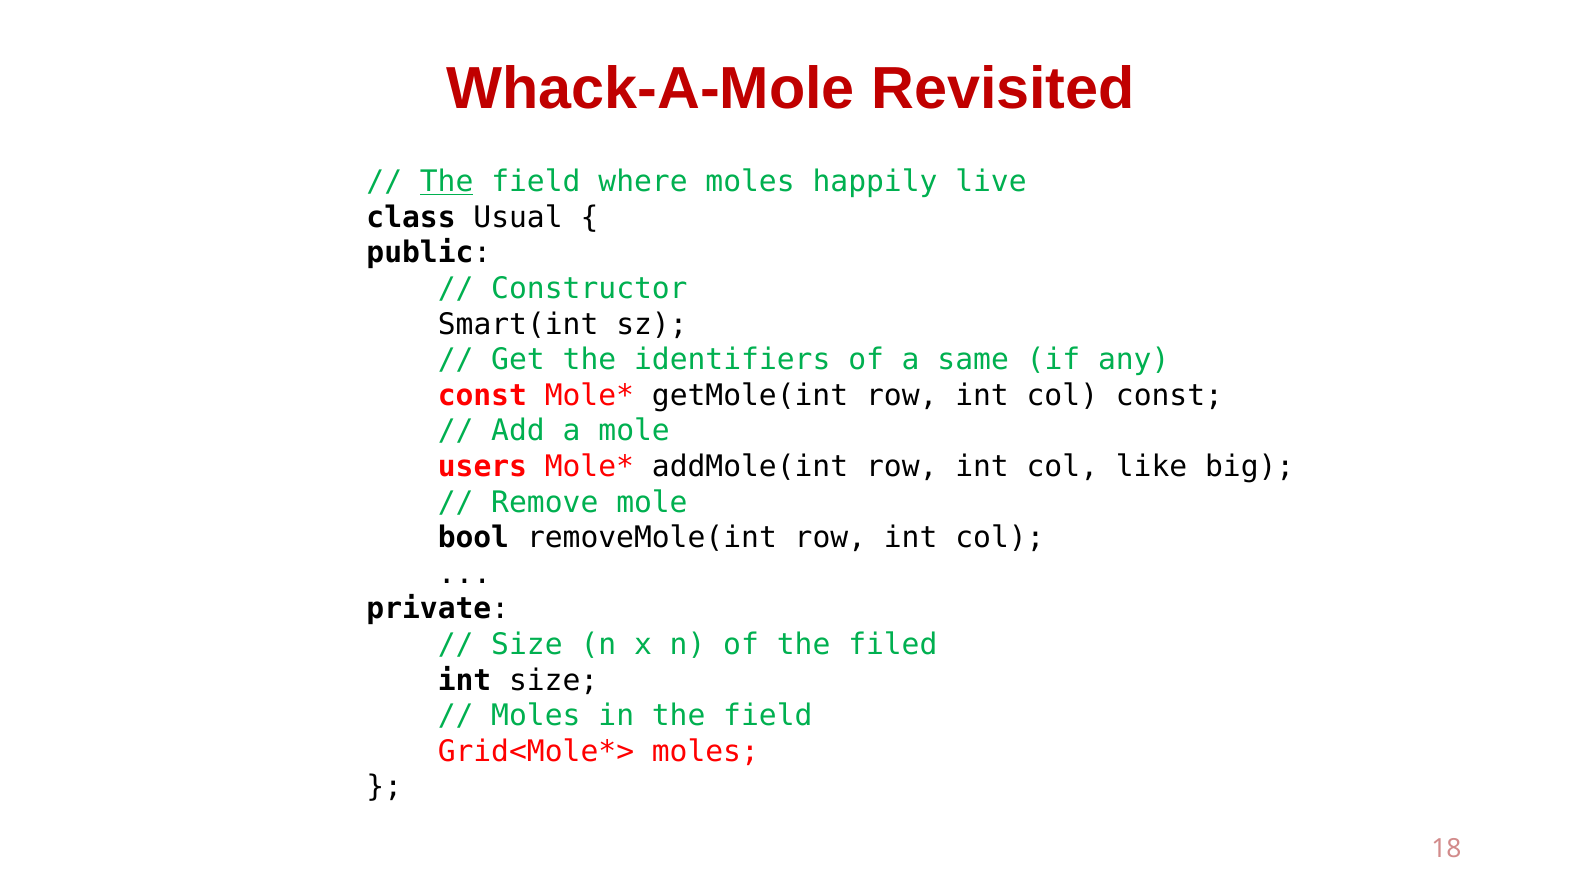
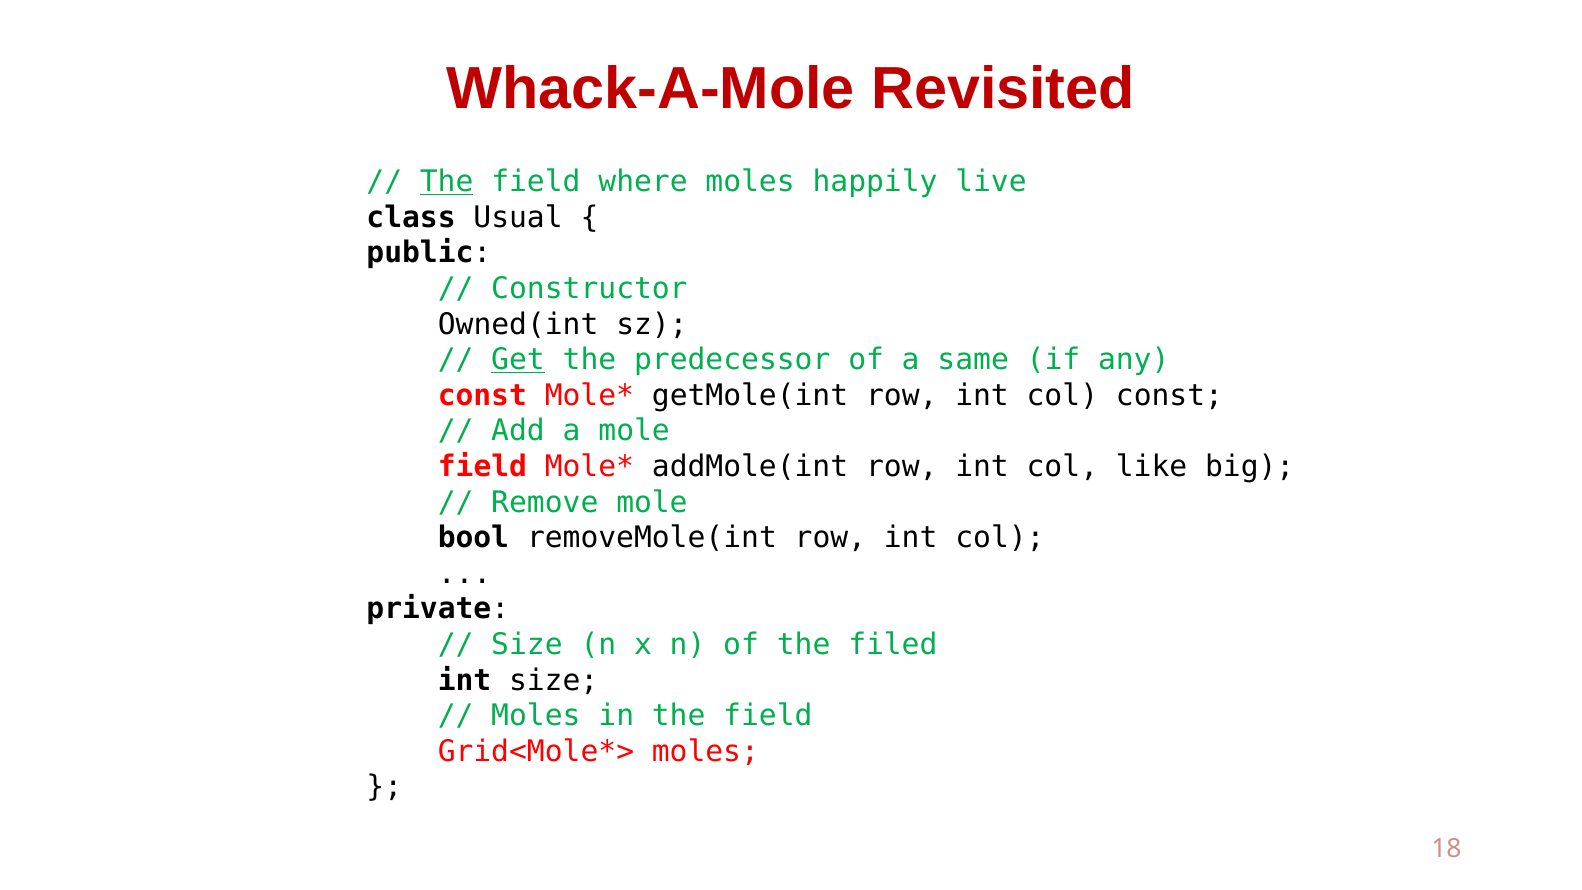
Smart(int: Smart(int -> Owned(int (518, 324)
Get underline: none -> present (518, 360)
identifiers: identifiers -> predecessor (732, 360)
users: users -> field (482, 467)
